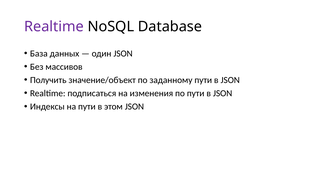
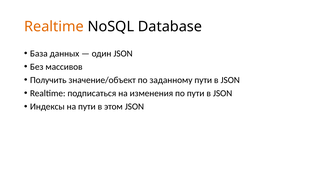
Realtime colour: purple -> orange (54, 27)
